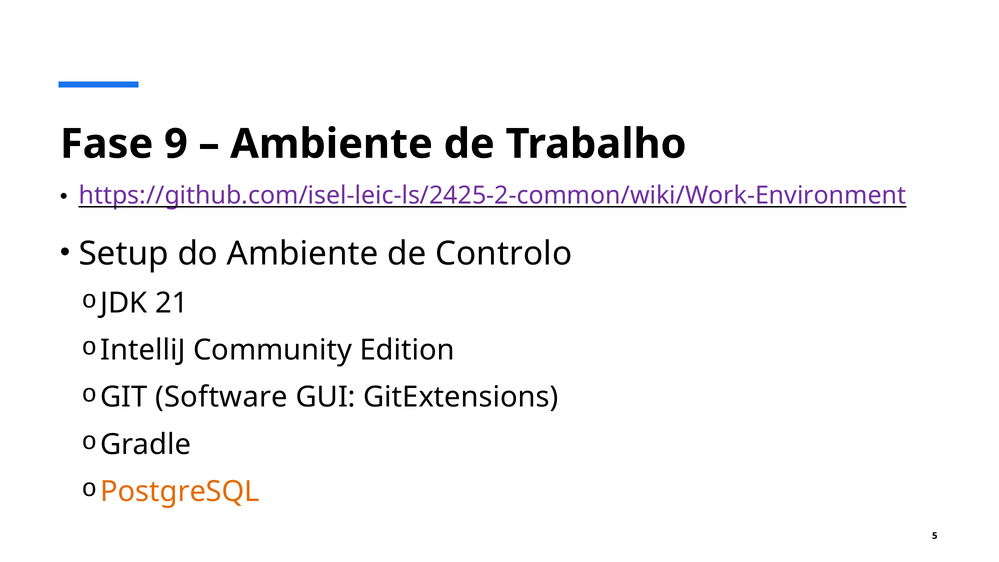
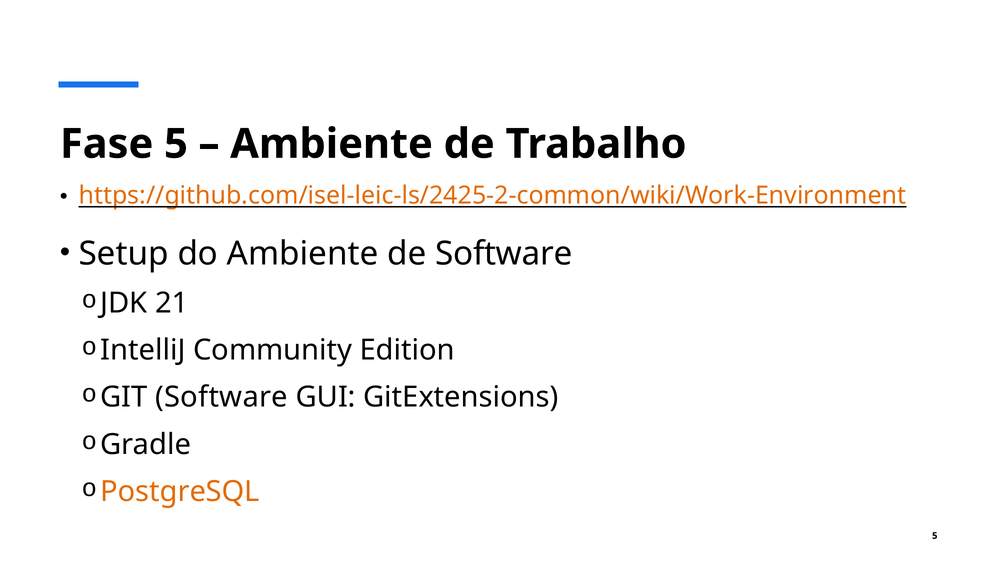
Fase 9: 9 -> 5 (176, 144)
https://github.com/isel-leic-ls/2425-2-common/wiki/Work-Environment colour: purple -> orange (492, 195)
de Controlo: Controlo -> Software (504, 253)
